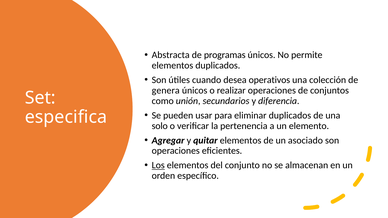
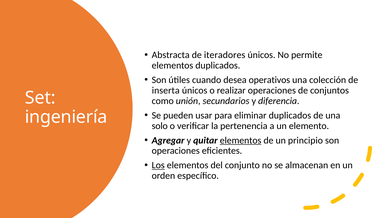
programas: programas -> iteradores (225, 55)
genera: genera -> inserta (166, 90)
especifica: especifica -> ingeniería (66, 117)
elementos underline: none -> present (241, 140)
asociado: asociado -> principio (305, 140)
